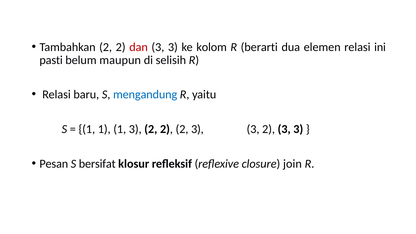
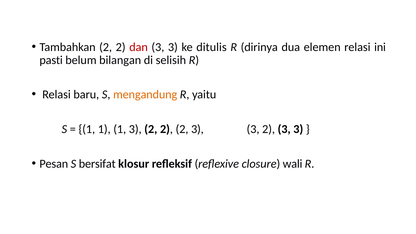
kolom: kolom -> ditulis (212, 47)
berarti: berarti -> dirinya (259, 47)
maupun: maupun -> bilangan (120, 60)
mengandung colour: blue -> orange (145, 95)
join: join -> wali (293, 164)
